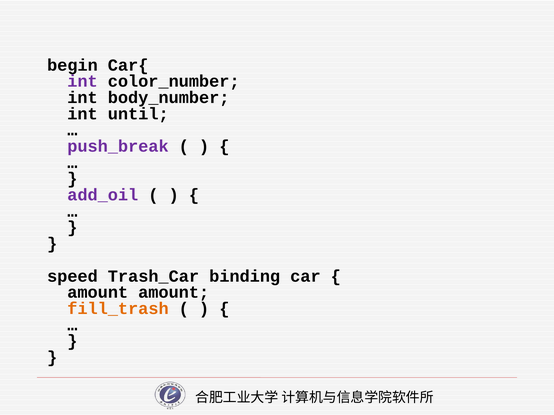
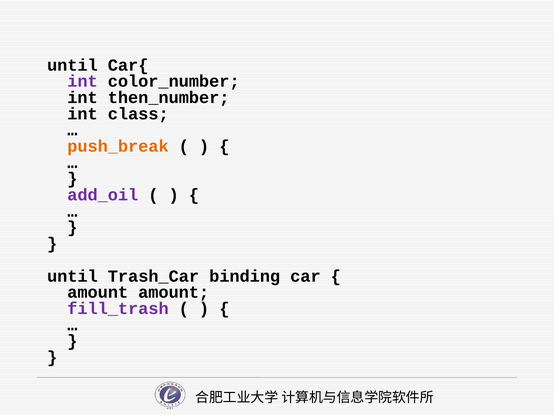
begin: begin -> until (72, 65)
body_number: body_number -> then_number (169, 98)
until: until -> class (138, 114)
push_break colour: purple -> orange (118, 146)
speed: speed -> until (72, 276)
fill_trash colour: orange -> purple (118, 309)
